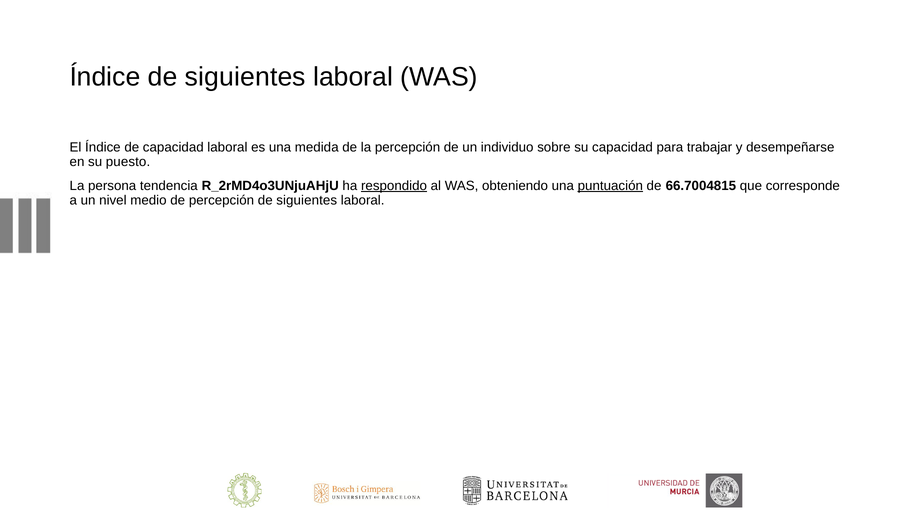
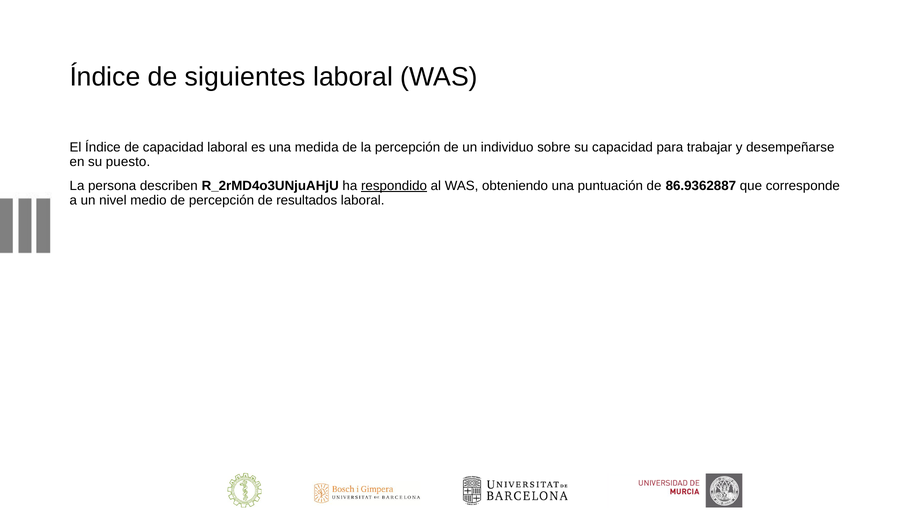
tendencia: tendencia -> describen (169, 186)
puntuación underline: present -> none (610, 186)
66.7004815: 66.7004815 -> 86.9362887 (701, 186)
percepción de siguientes: siguientes -> resultados (307, 200)
